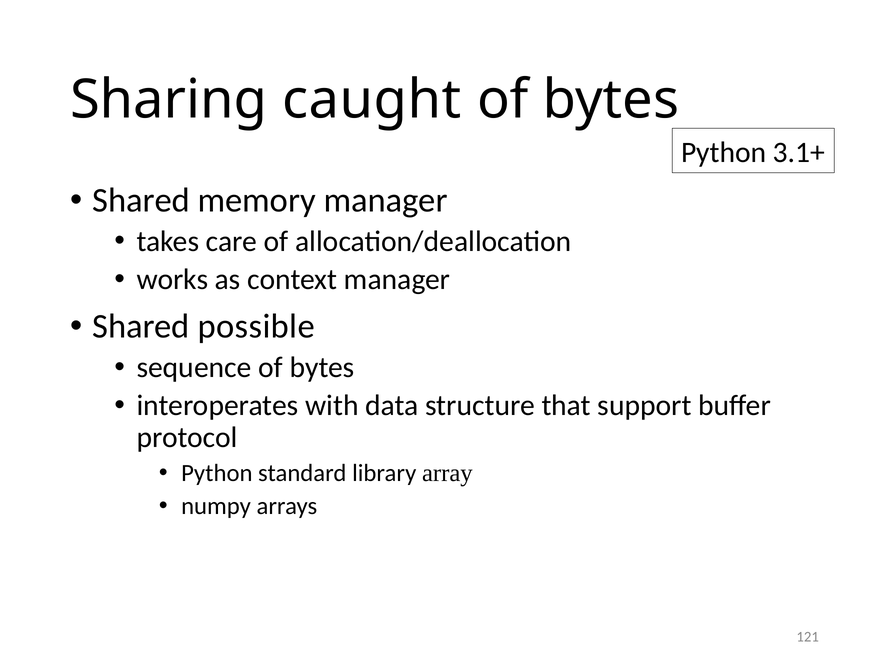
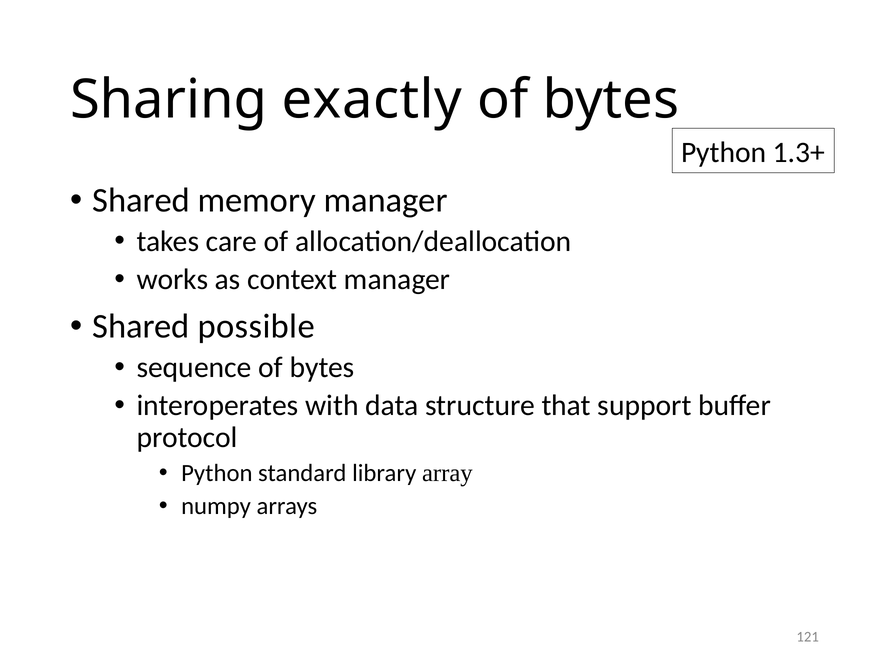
caught: caught -> exactly (372, 100)
3.1+: 3.1+ -> 1.3+ (799, 153)
